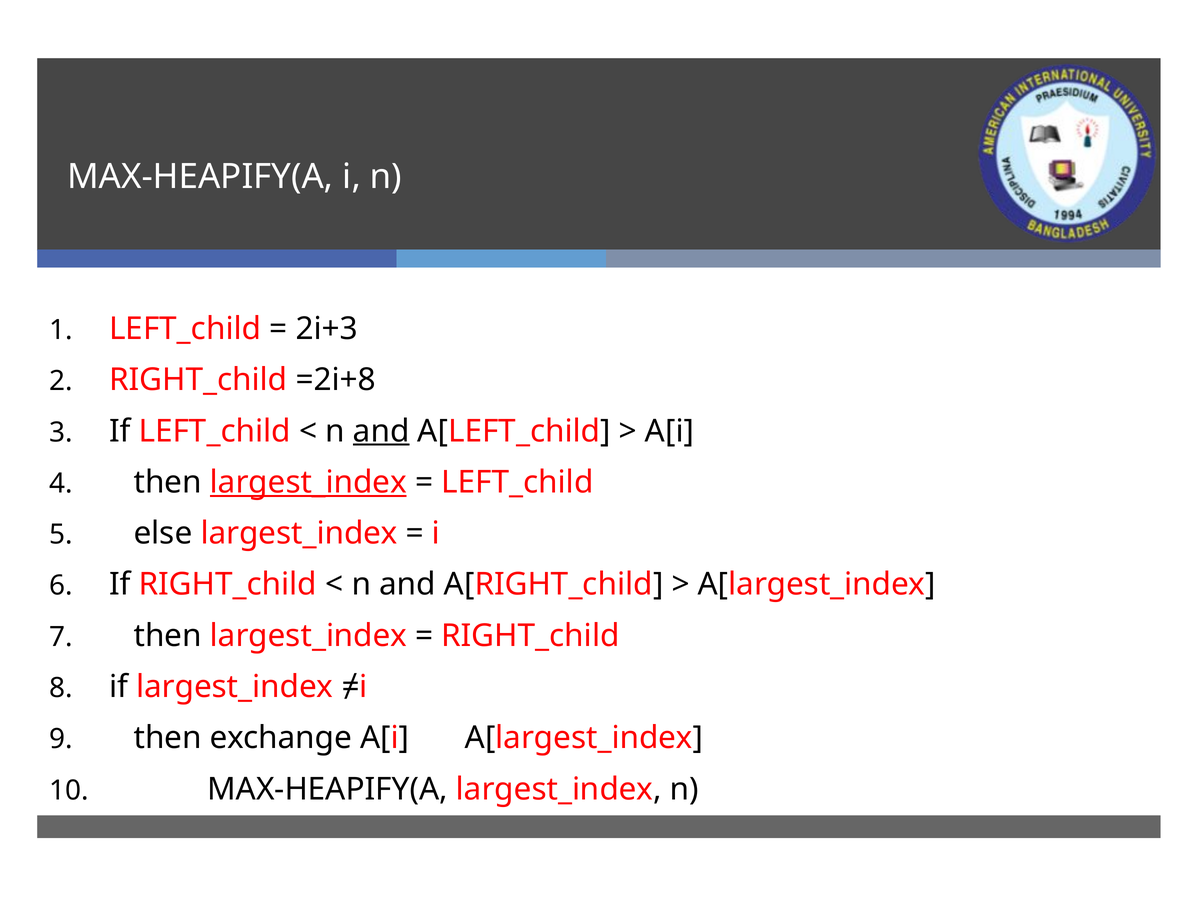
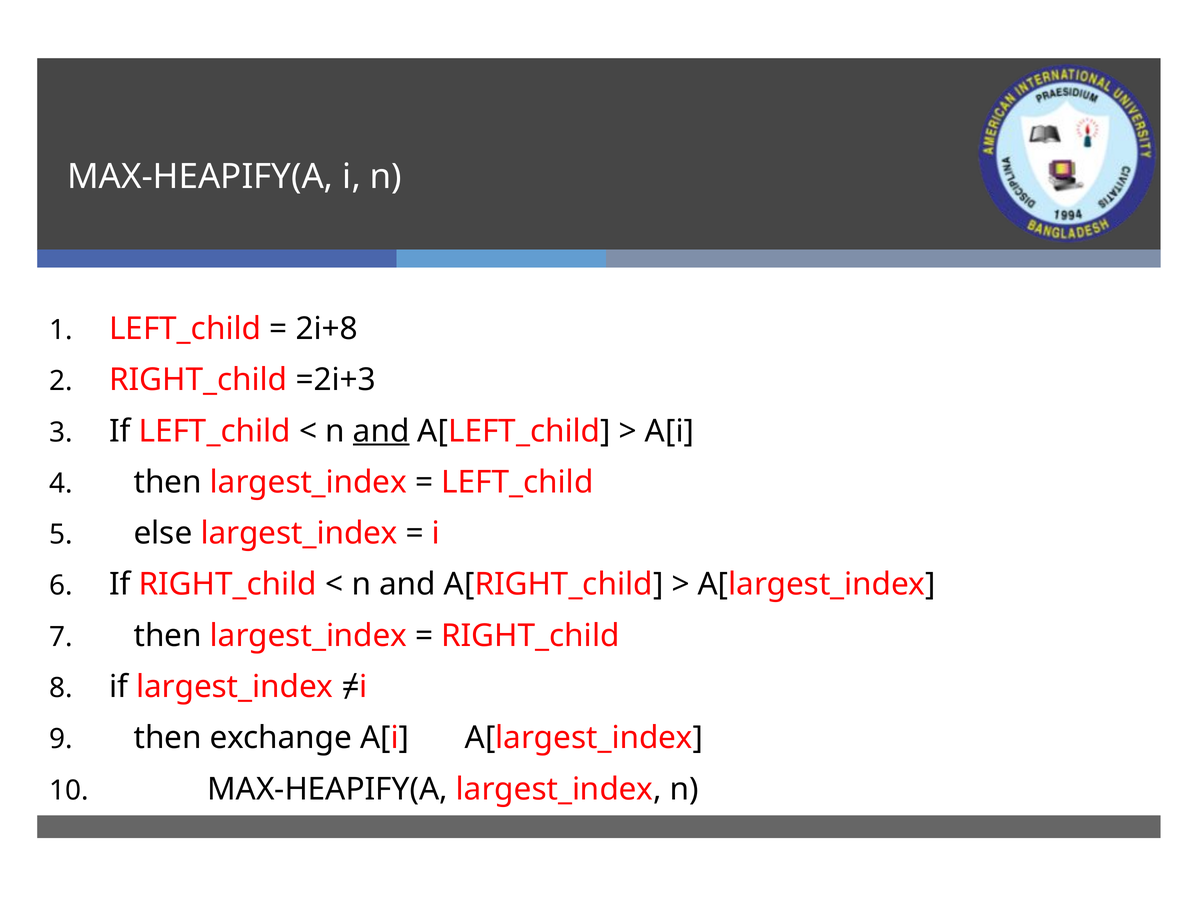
2i+3: 2i+3 -> 2i+8 (327, 329)
=2i+8: =2i+8 -> =2i+3 (336, 380)
largest_index underline: present -> none (308, 482)
